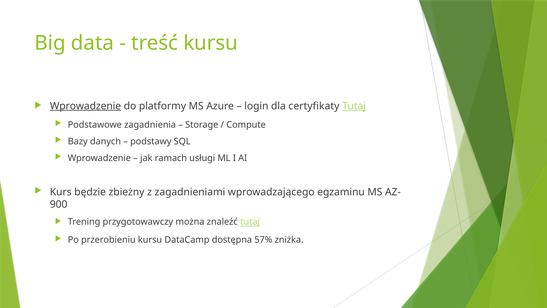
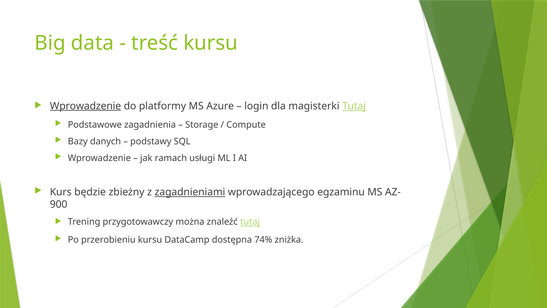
certyfikaty: certyfikaty -> magisterki (314, 106)
zagadnieniami underline: none -> present (190, 192)
57%: 57% -> 74% (263, 240)
